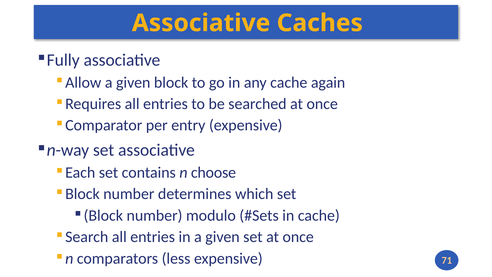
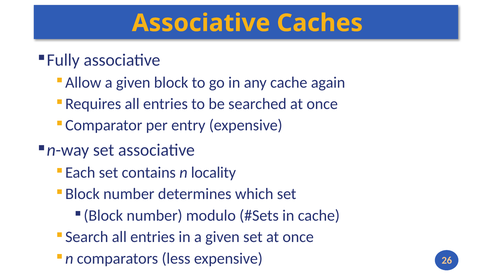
choose: choose -> locality (213, 172)
71: 71 -> 26 (447, 260)
